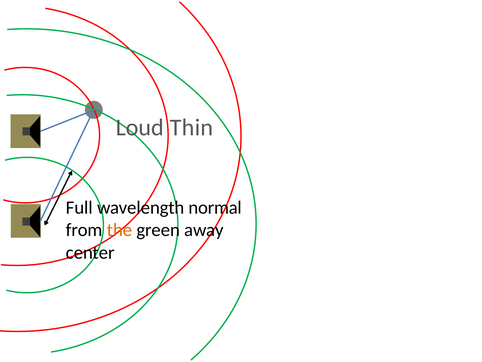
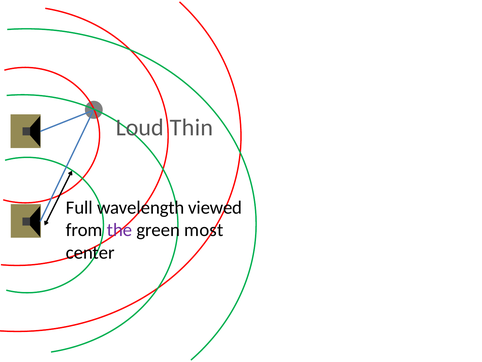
normal: normal -> viewed (215, 207)
the colour: orange -> purple (119, 230)
away: away -> most (204, 230)
